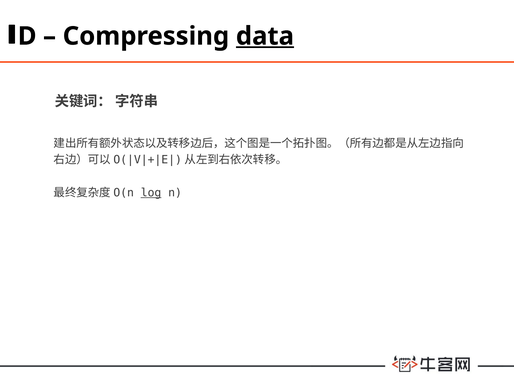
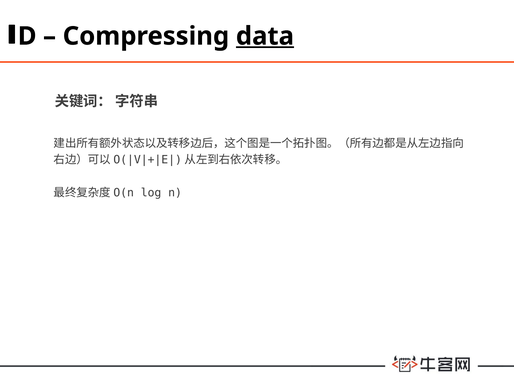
log underline: present -> none (151, 193)
